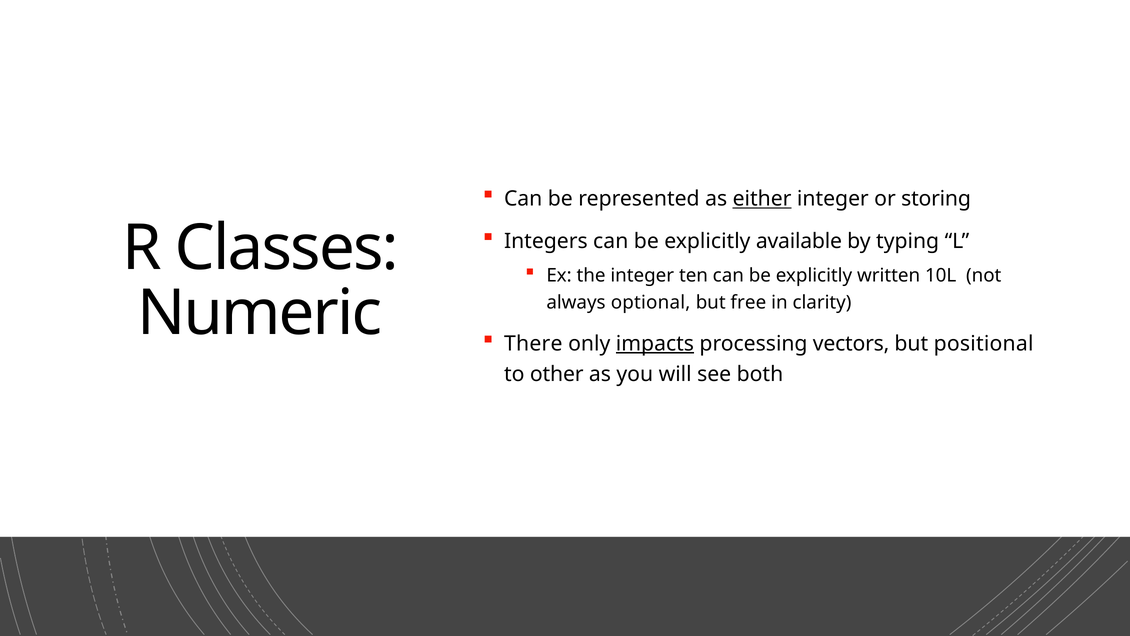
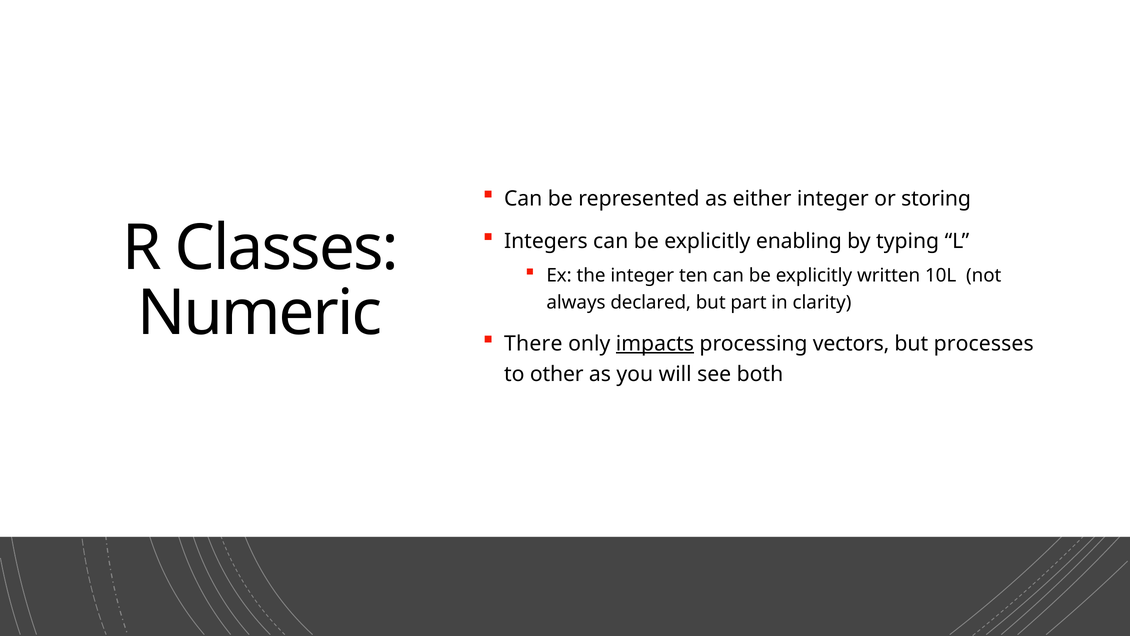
either underline: present -> none (762, 199)
available: available -> enabling (799, 241)
optional: optional -> declared (651, 302)
free: free -> part (749, 302)
positional: positional -> processes (984, 343)
